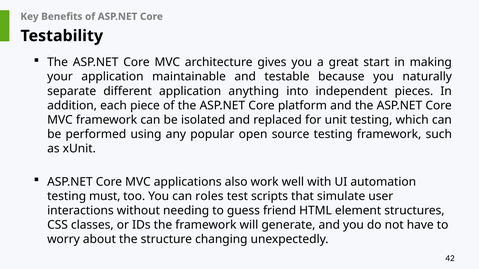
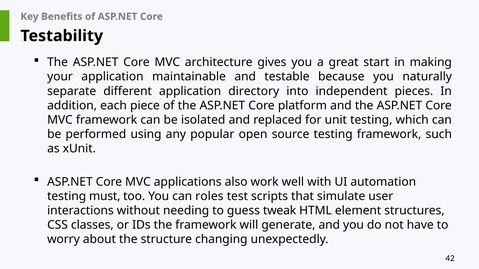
anything: anything -> directory (254, 91)
friend: friend -> tweak (280, 211)
